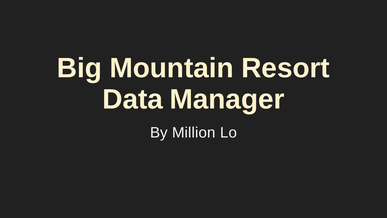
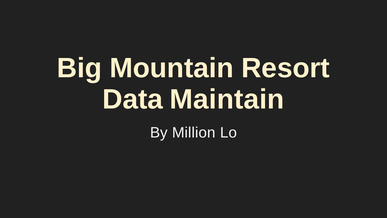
Manager: Manager -> Maintain (227, 99)
